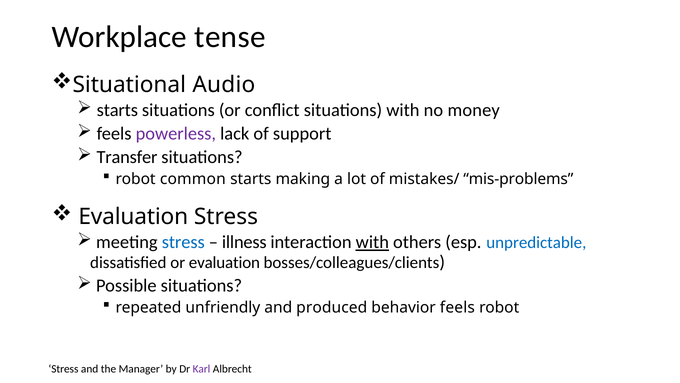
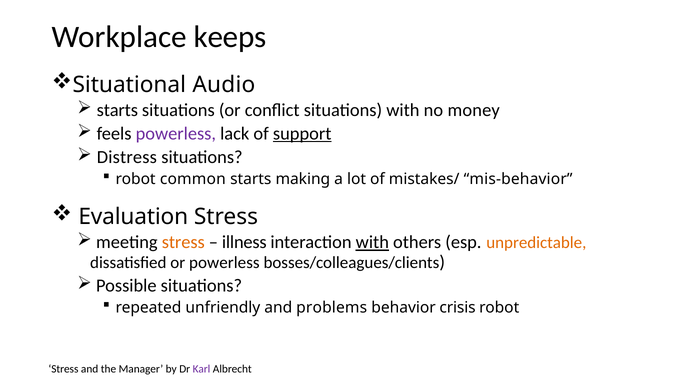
tense: tense -> keeps (230, 37)
support underline: none -> present (302, 134)
Transfer: Transfer -> Distress (127, 157)
mis-problems: mis-problems -> mis-behavior (518, 179)
stress colour: blue -> orange (183, 242)
unpredictable colour: blue -> orange (536, 242)
or evaluation: evaluation -> powerless (224, 262)
produced: produced -> problems (332, 307)
behavior feels: feels -> crisis (458, 307)
